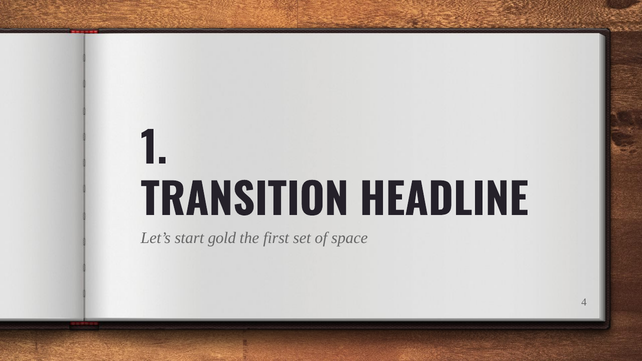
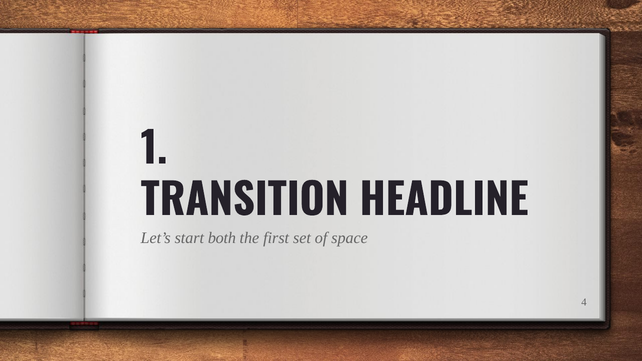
gold: gold -> both (222, 238)
